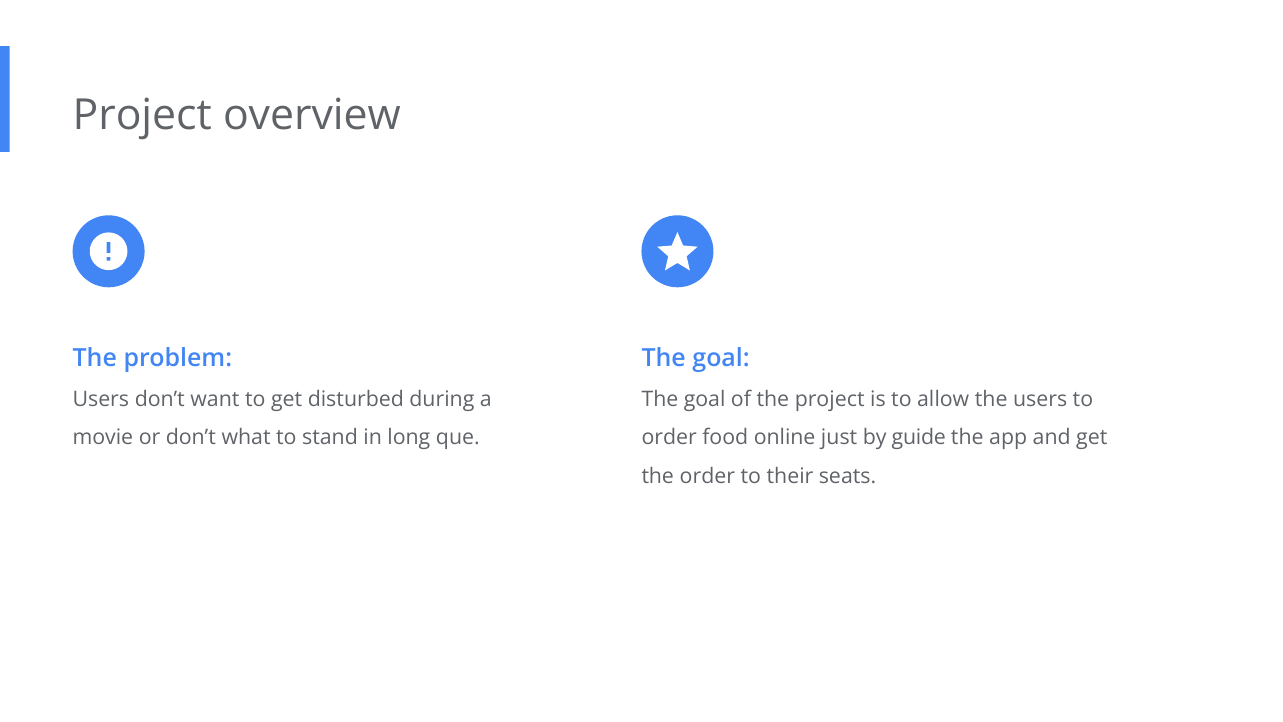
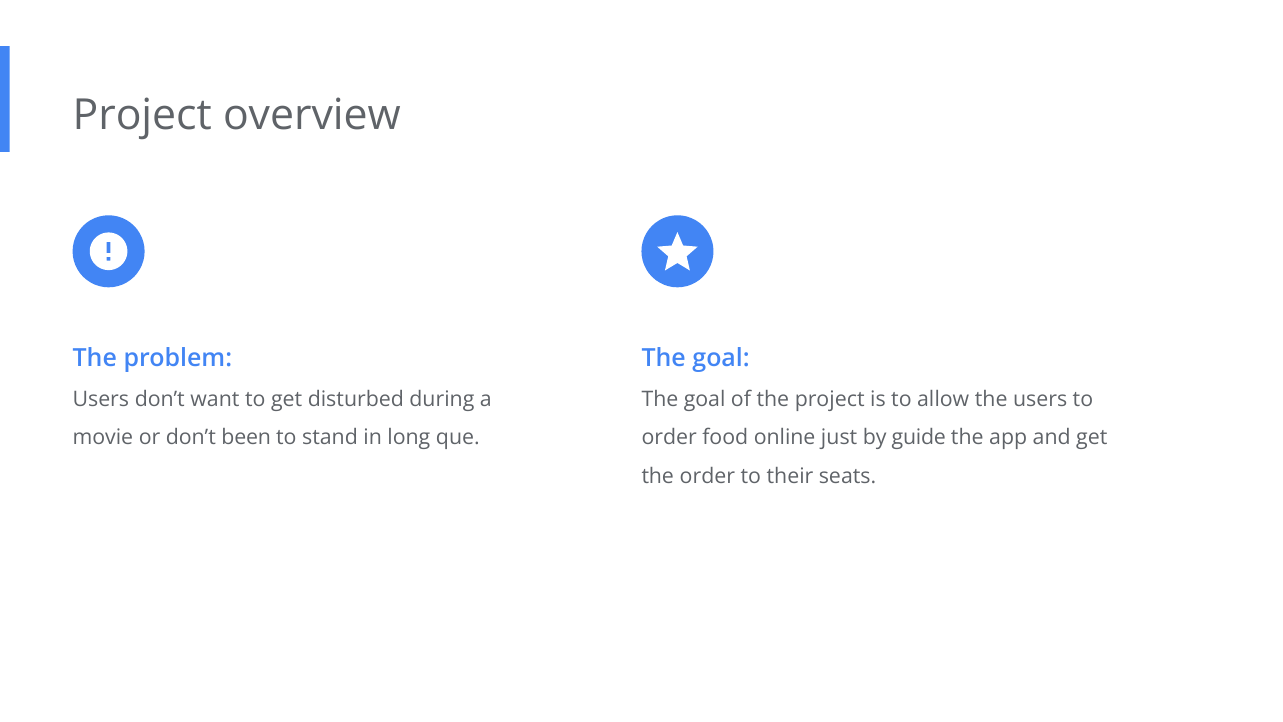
what: what -> been (246, 437)
